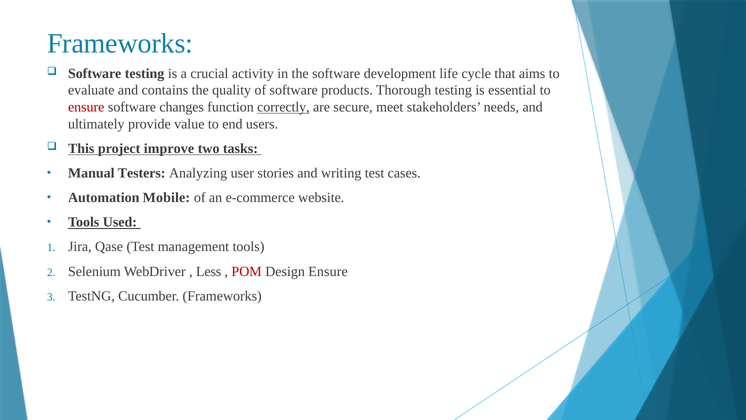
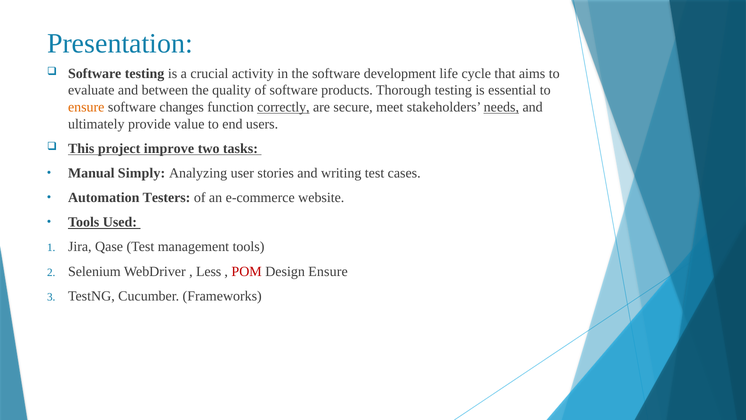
Frameworks: Frameworks -> Presentation (120, 43)
contains: contains -> between (165, 90)
ensure colour: red -> orange (86, 107)
needs underline: none -> present (501, 107)
Testers: Testers -> Simply (142, 173)
Mobile: Mobile -> Testers (166, 198)
